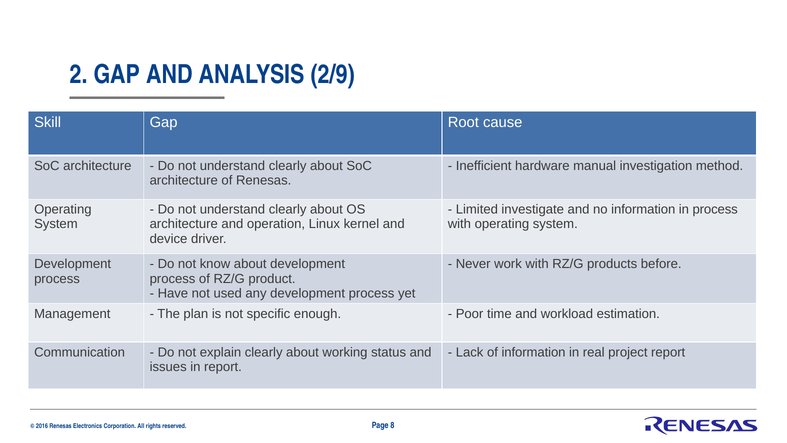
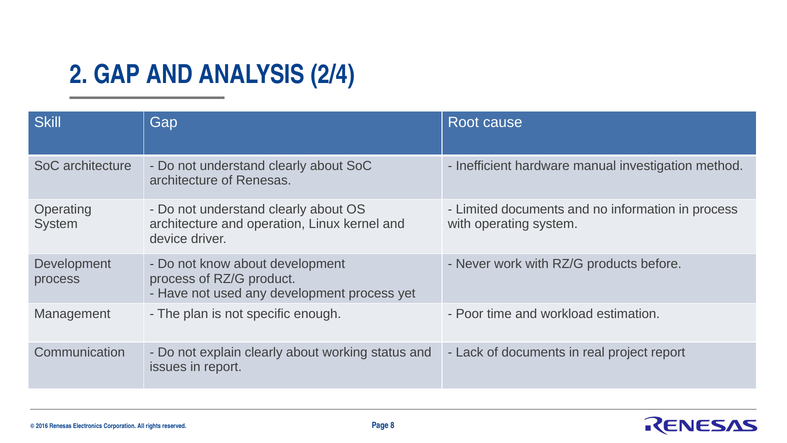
2/9: 2/9 -> 2/4 (333, 75)
Limited investigate: investigate -> documents (533, 209)
of information: information -> documents (533, 352)
